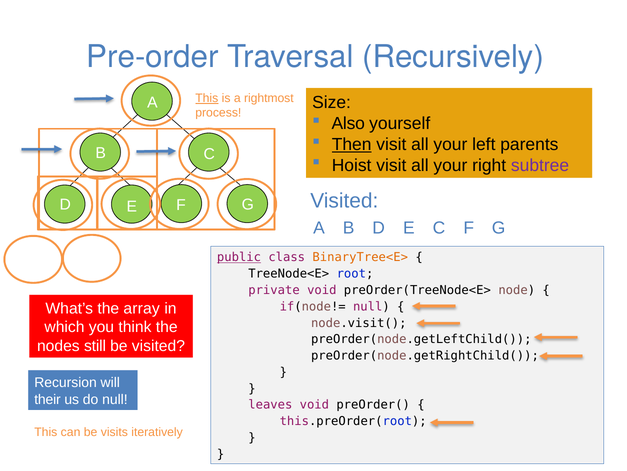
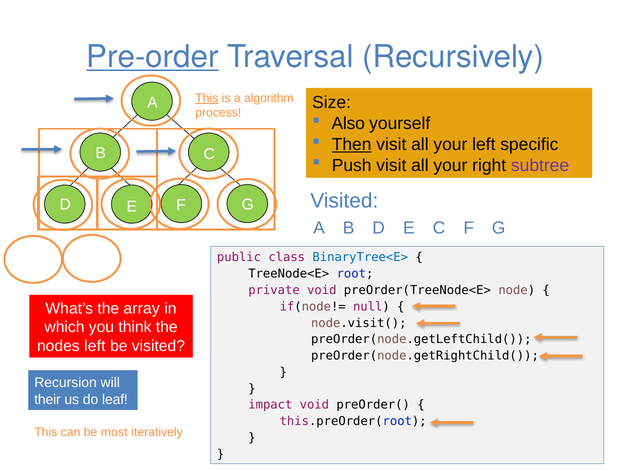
Pre-order underline: none -> present (152, 57)
rightmost: rightmost -> algorithm (269, 98)
parents: parents -> specific (529, 144)
Hoist: Hoist -> Push (352, 165)
public underline: present -> none (239, 257)
BinaryTree<E> colour: orange -> blue (360, 257)
nodes still: still -> left (95, 346)
do null: null -> leaf (115, 399)
leaves: leaves -> impact (270, 404)
visits: visits -> most (114, 432)
